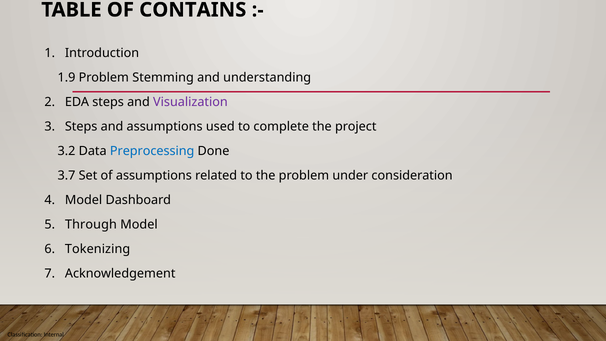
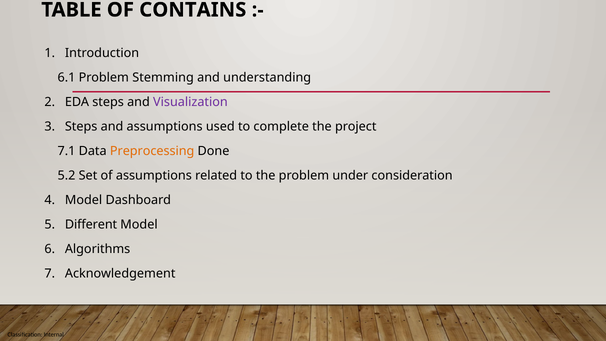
1.9: 1.9 -> 6.1 (66, 77)
3.2: 3.2 -> 7.1 (66, 151)
Preprocessing colour: blue -> orange (152, 151)
3.7: 3.7 -> 5.2 (66, 175)
Through: Through -> Different (91, 224)
Tokenizing: Tokenizing -> Algorithms (98, 249)
